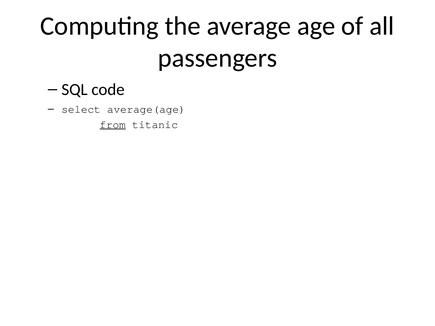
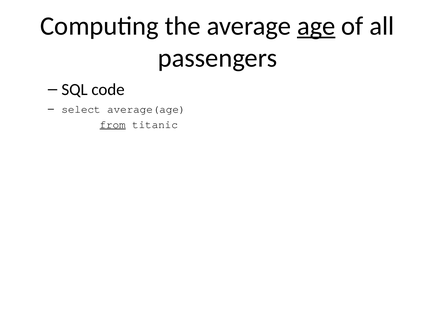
age underline: none -> present (316, 26)
